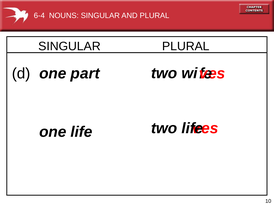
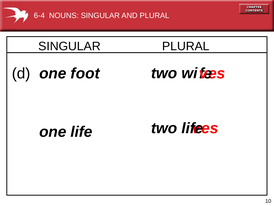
part: part -> foot (85, 73)
